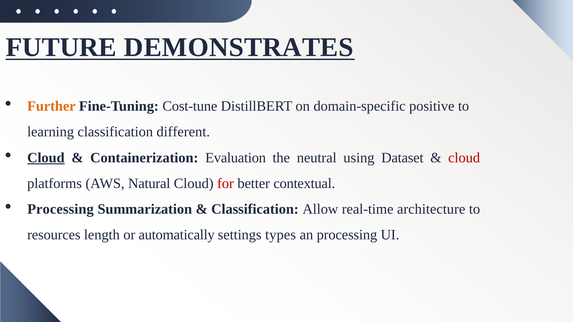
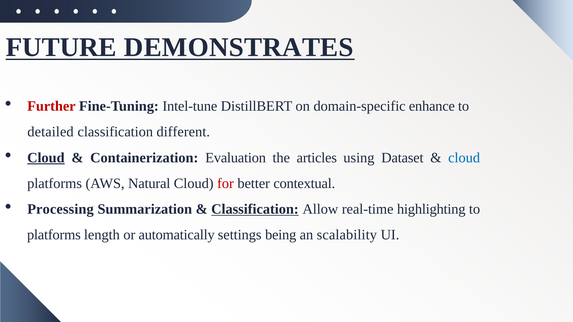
Further colour: orange -> red (51, 106)
Cost-tune: Cost-tune -> Intel-tune (190, 106)
positive: positive -> enhance (432, 106)
learning: learning -> detailed (51, 132)
neutral: neutral -> articles (317, 158)
cloud colour: red -> blue (464, 158)
Classification underline: none -> present (255, 209)
architecture: architecture -> highlighting (431, 209)
resources: resources -> platforms (54, 235)
types: types -> being (281, 235)
an processing: processing -> scalability (347, 235)
